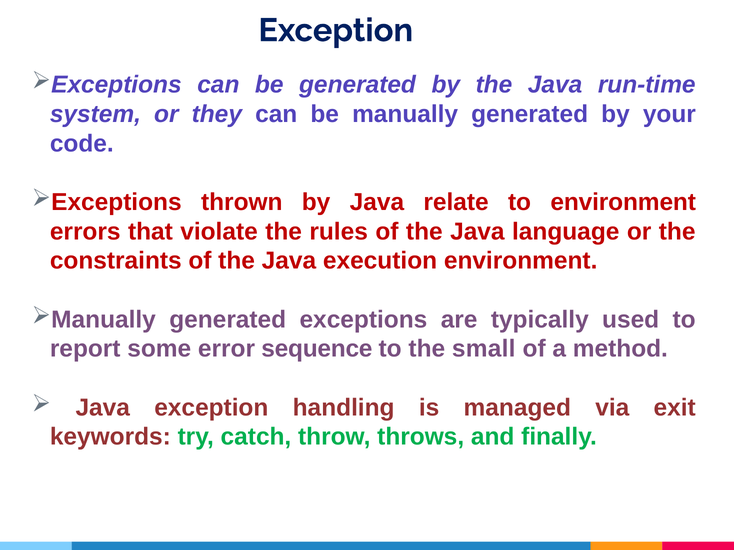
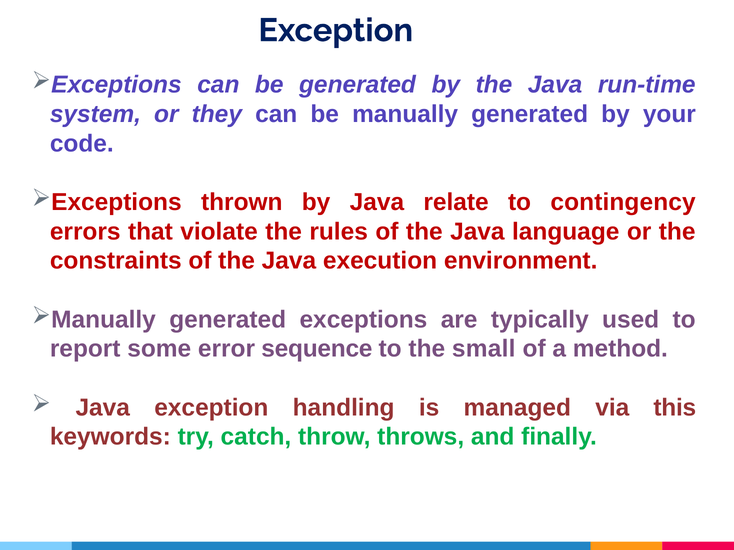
to environment: environment -> contingency (623, 202)
exit: exit -> this (675, 408)
